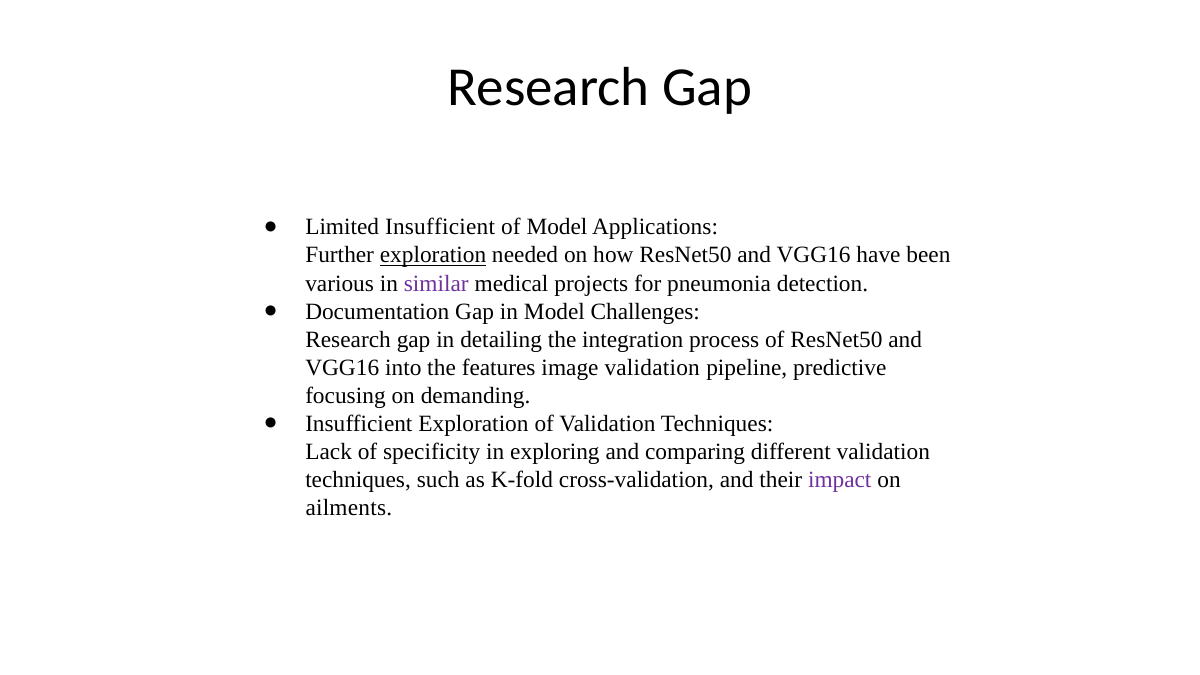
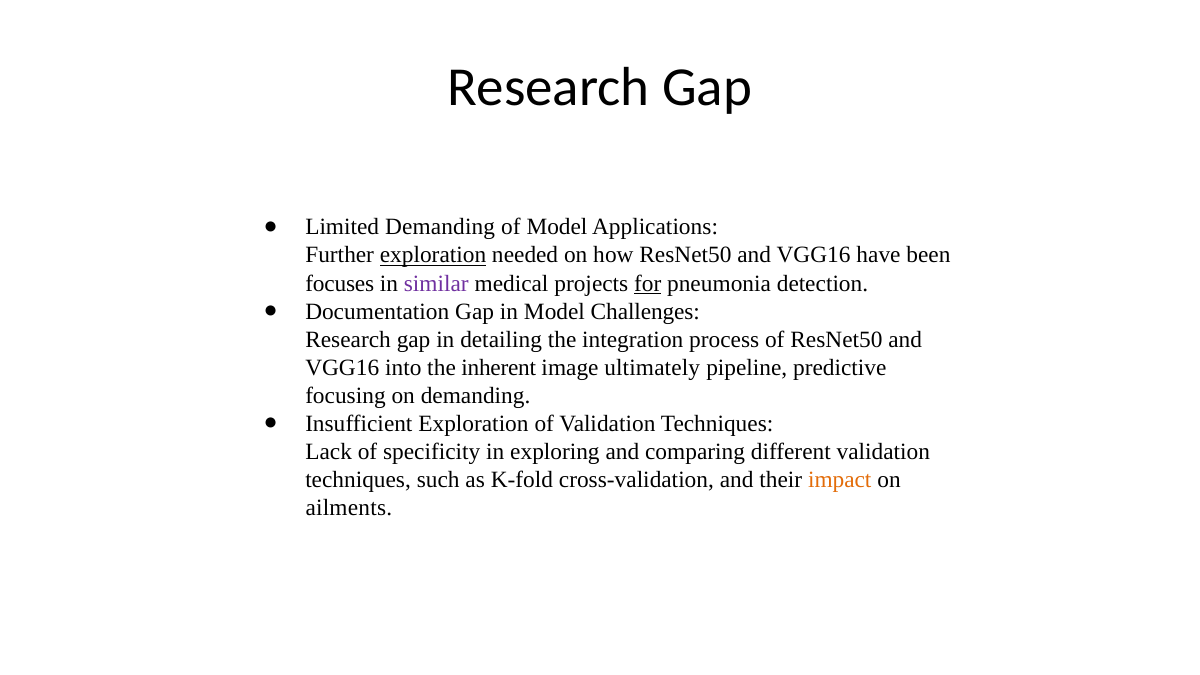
Limited Insufficient: Insufficient -> Demanding (440, 227)
various: various -> focuses (340, 283)
for underline: none -> present (648, 283)
features: features -> inherent (499, 367)
image validation: validation -> ultimately (652, 367)
impact colour: purple -> orange (840, 479)
